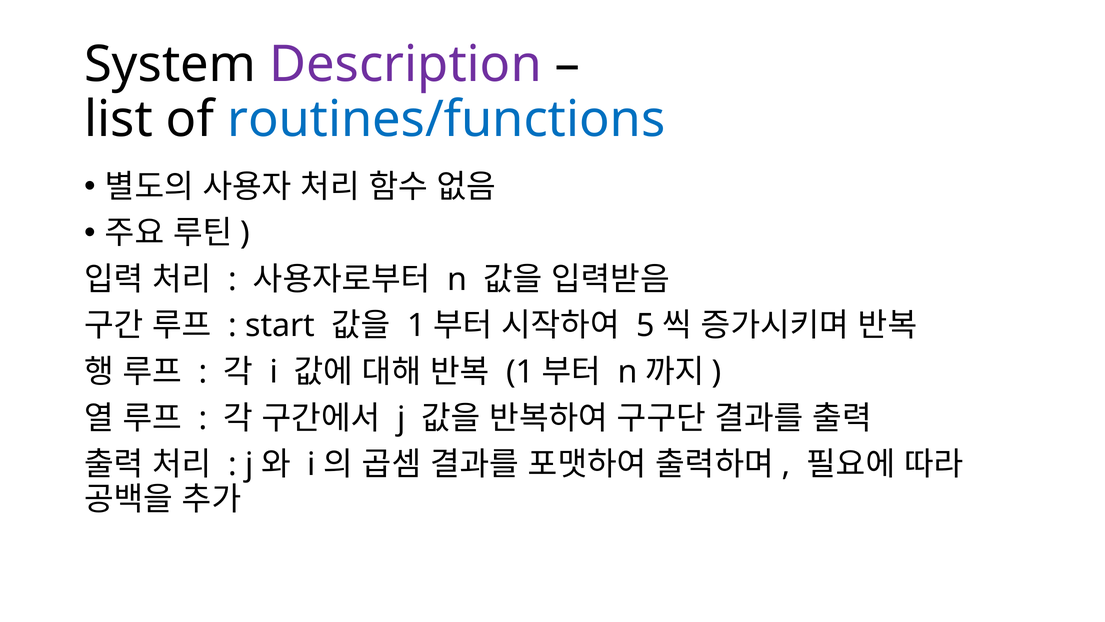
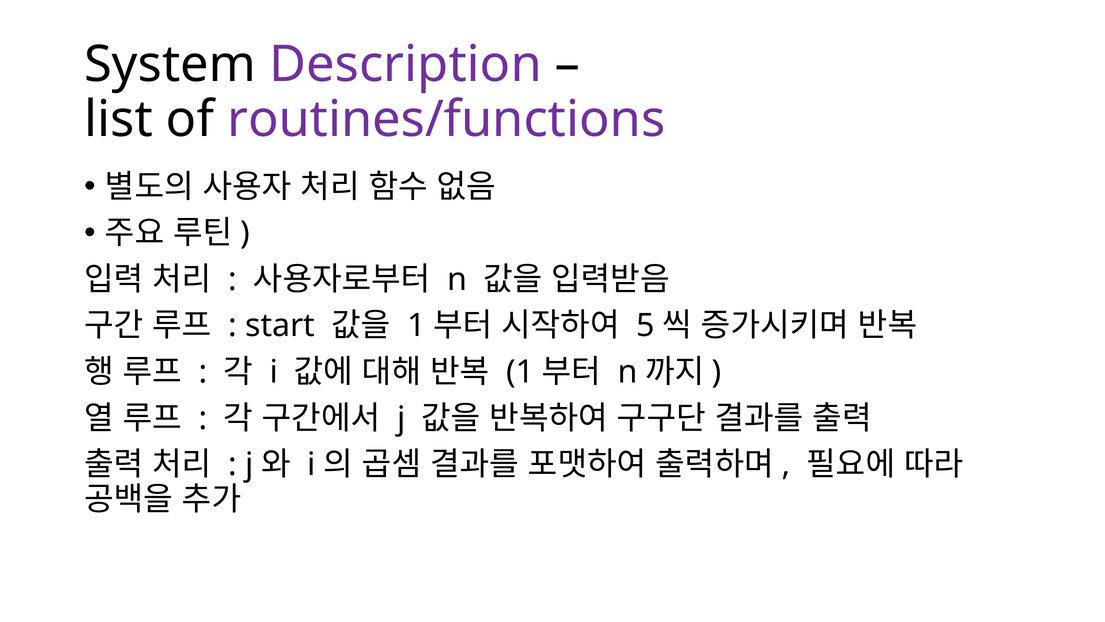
routines/functions colour: blue -> purple (446, 119)
